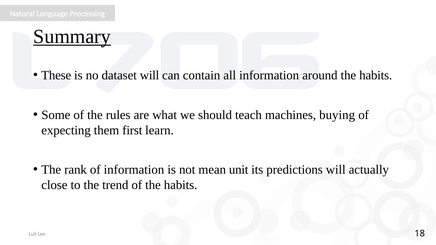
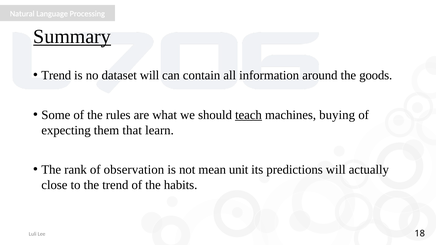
These: These -> Trend (56, 75)
around the habits: habits -> goods (376, 75)
teach underline: none -> present (248, 115)
first: first -> that (132, 130)
of information: information -> observation (134, 170)
